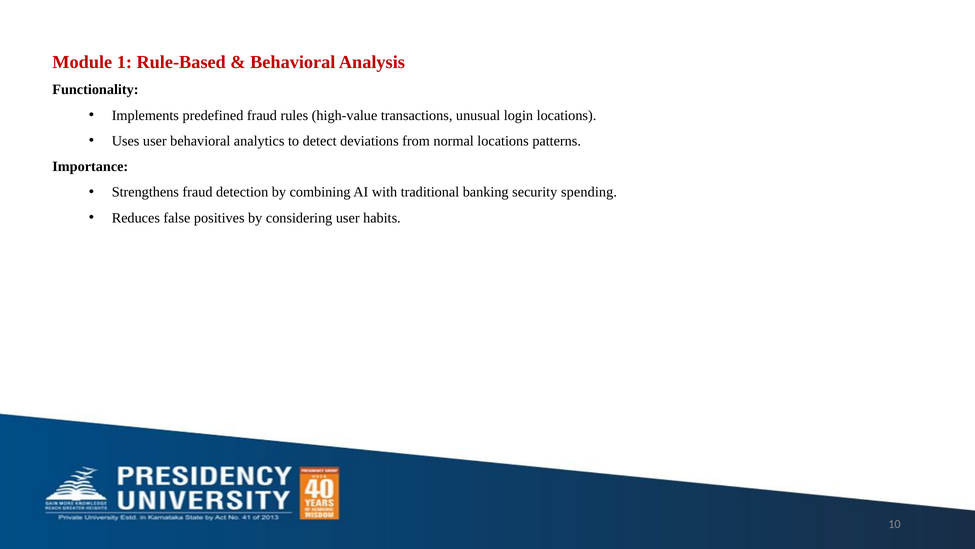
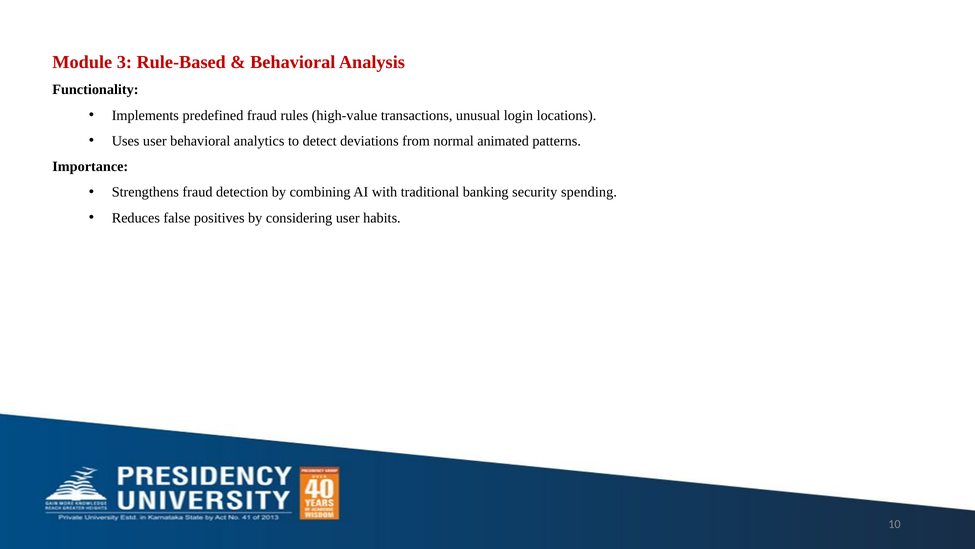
1: 1 -> 3 (124, 62)
normal locations: locations -> animated (503, 141)
